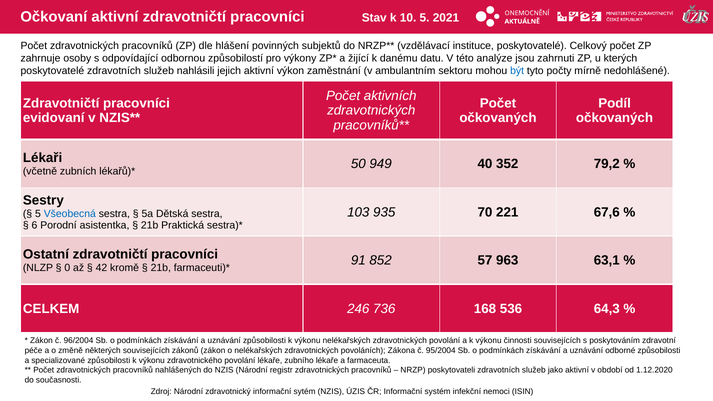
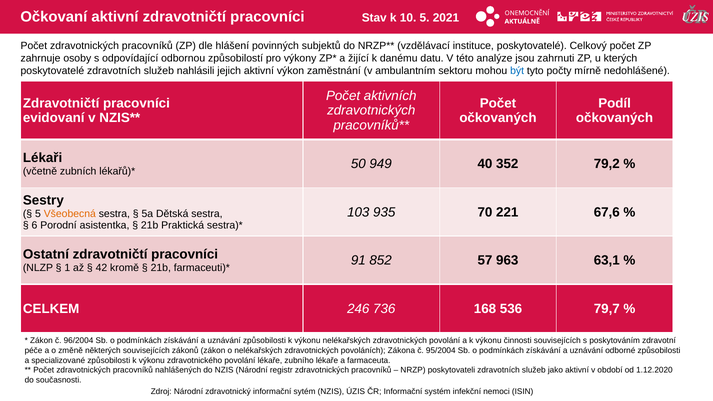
Všeobecná colour: blue -> orange (70, 214)
0: 0 -> 1 (67, 268)
64,3: 64,3 -> 79,7 (607, 309)
